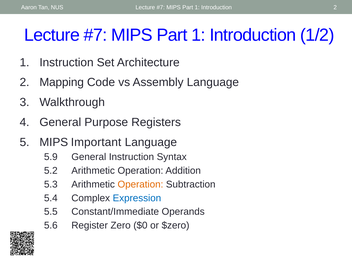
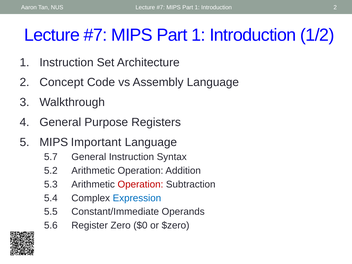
Mapping: Mapping -> Concept (62, 82)
5.9: 5.9 -> 5.7 (51, 157)
Operation colour: orange -> red (140, 184)
